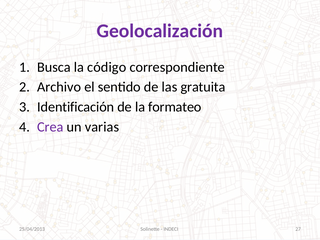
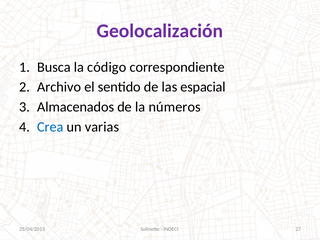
gratuita: gratuita -> espacial (203, 87)
Identificación: Identificación -> Almacenados (76, 107)
formateo: formateo -> números (175, 107)
Crea colour: purple -> blue (50, 127)
